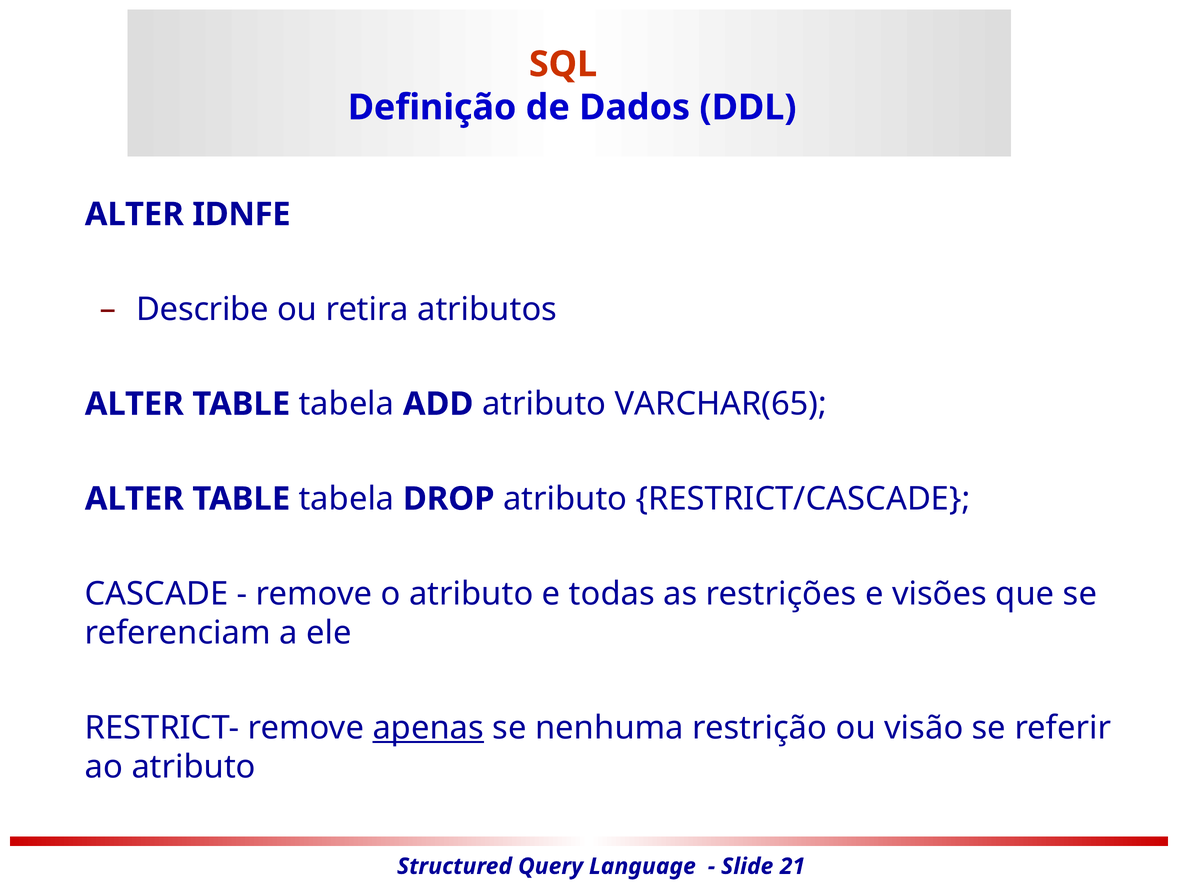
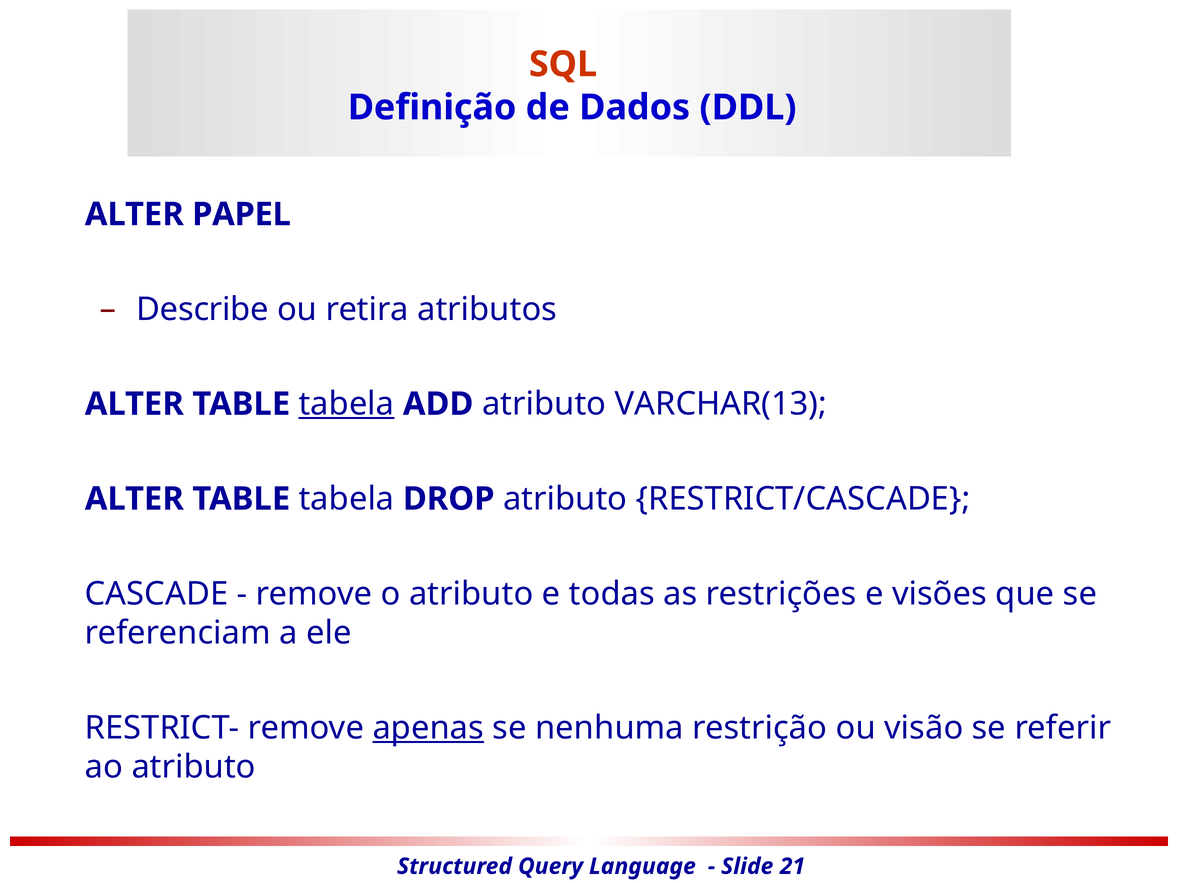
IDNFE: IDNFE -> PAPEL (241, 214)
tabela underline: none -> present (346, 404)
VARCHAR(65: VARCHAR(65 -> VARCHAR(13 (721, 404)
